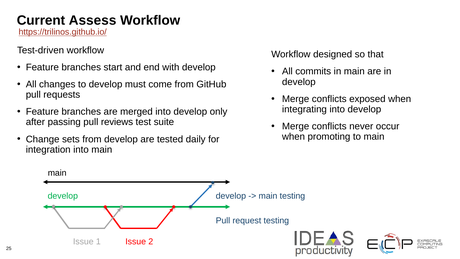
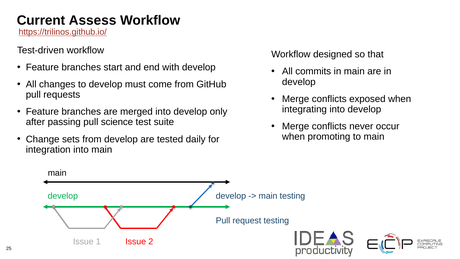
reviews: reviews -> science (117, 122)
